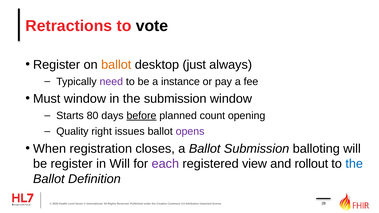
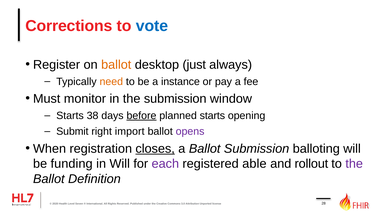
Retractions: Retractions -> Corrections (69, 26)
vote colour: black -> blue (152, 26)
need colour: purple -> orange (111, 82)
Must window: window -> monitor (85, 99)
80: 80 -> 38 (93, 116)
planned count: count -> starts (212, 116)
Quality: Quality -> Submit (72, 132)
issues: issues -> import (130, 132)
closes underline: none -> present (155, 149)
be register: register -> funding (72, 164)
view: view -> able (254, 164)
the colour: blue -> purple (354, 164)
